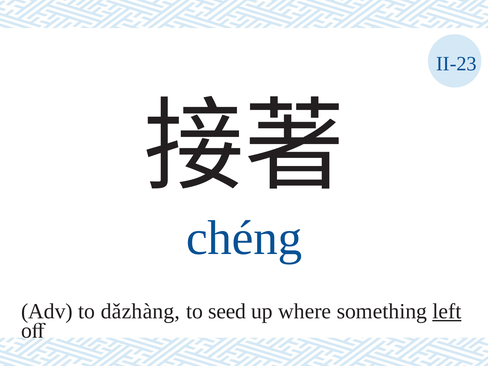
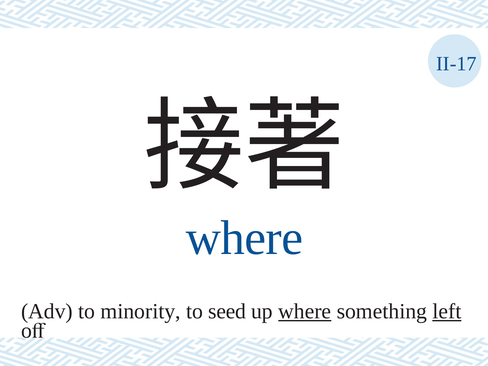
II-23: II-23 -> II-17 (456, 64)
chéng: chéng -> where (244, 238)
dǎzhàng: dǎzhàng -> minority (141, 311)
where underline: none -> present (305, 311)
